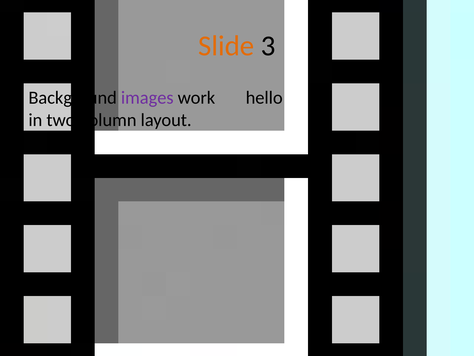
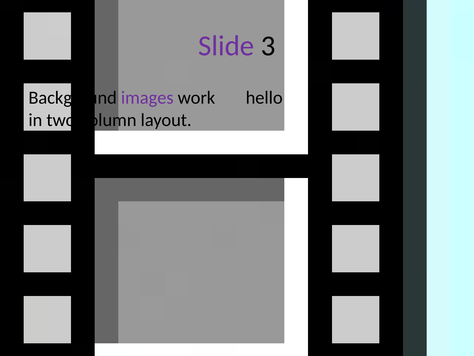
Slide colour: orange -> purple (226, 46)
